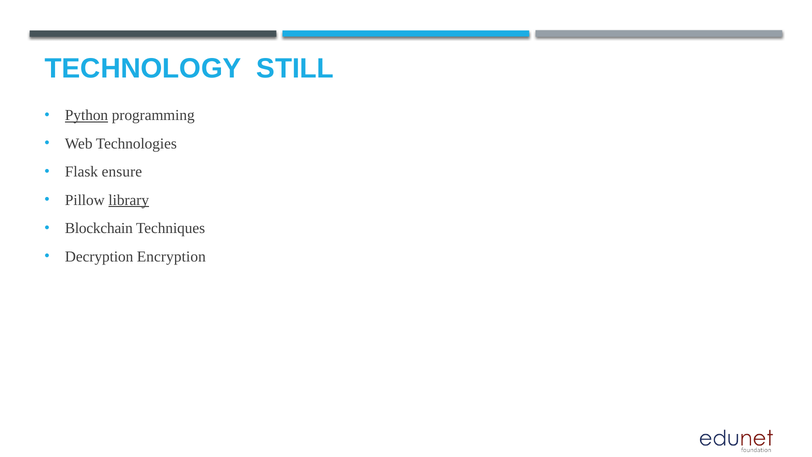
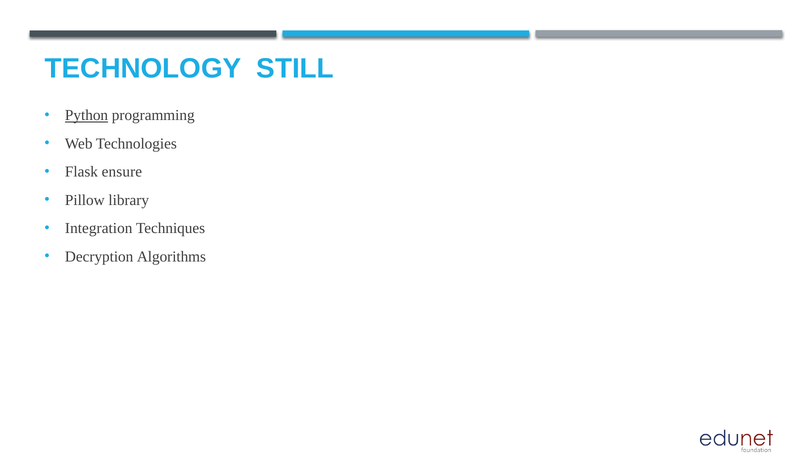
library underline: present -> none (129, 200)
Blockchain: Blockchain -> Integration (99, 228)
Encryption: Encryption -> Algorithms (171, 256)
